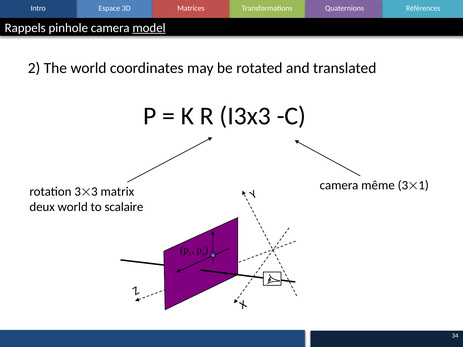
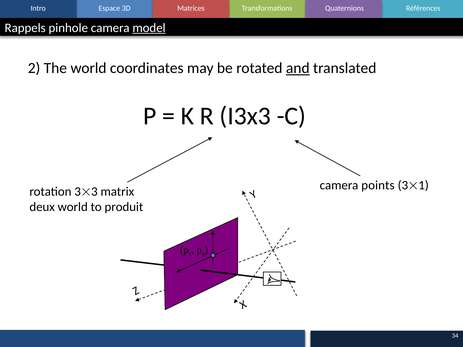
and underline: none -> present (298, 68)
même: même -> points (378, 185)
scalaire: scalaire -> produit (124, 207)
